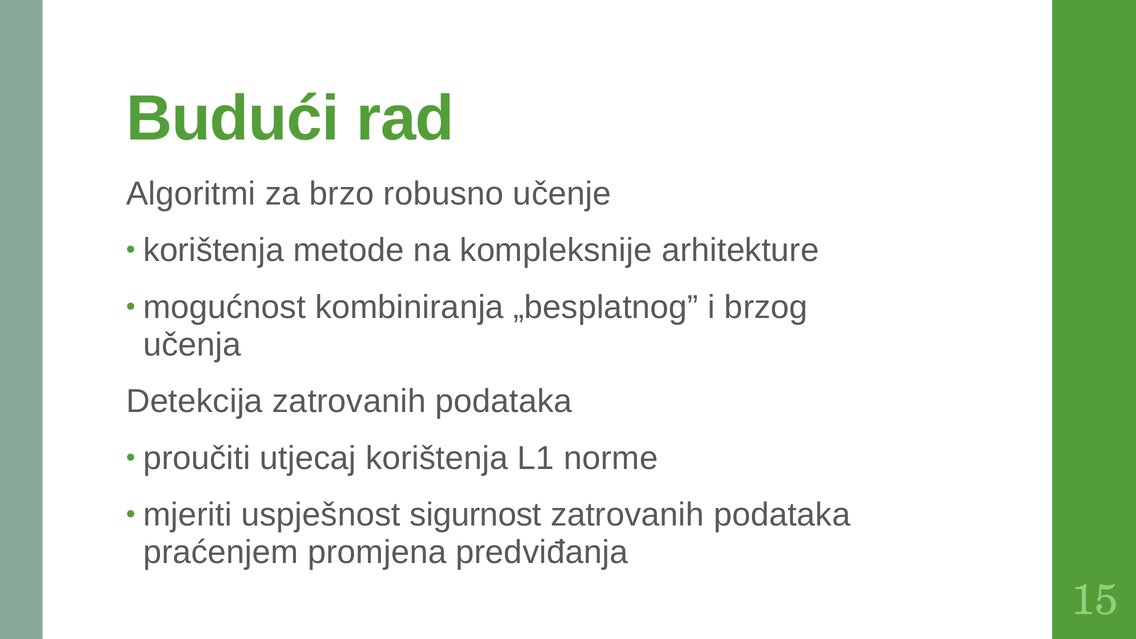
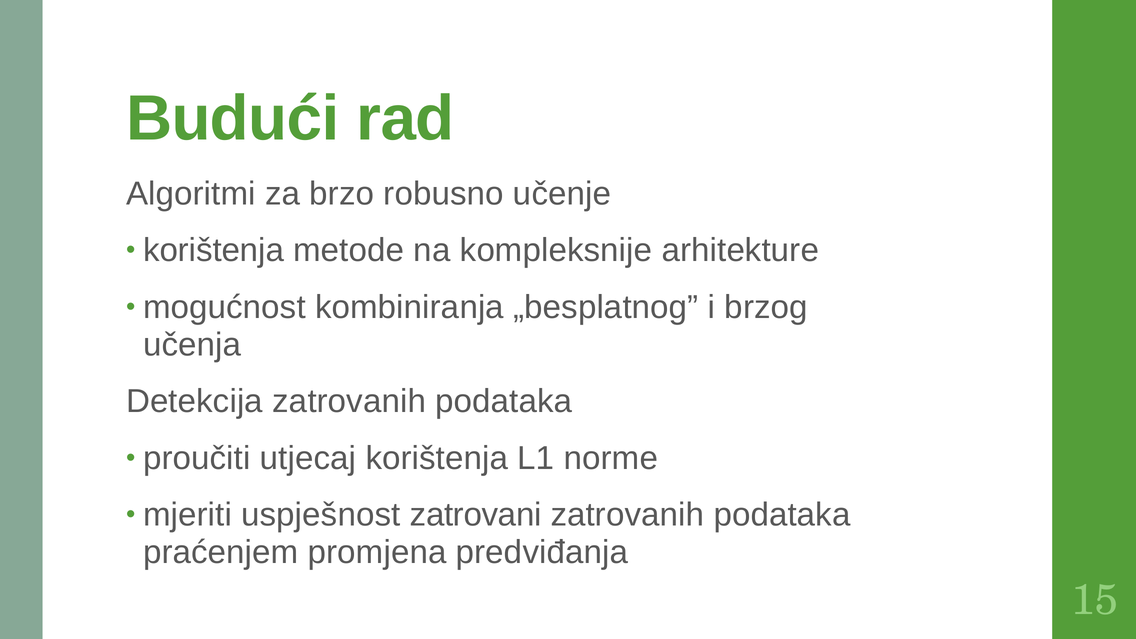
sigurnost: sigurnost -> zatrovani (476, 515)
